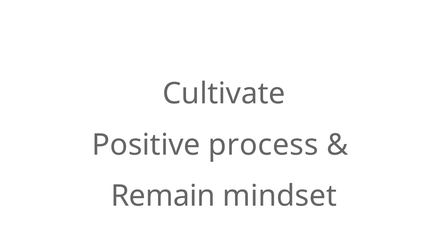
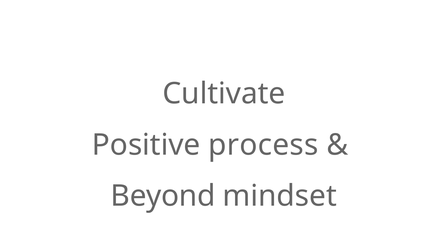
Remain: Remain -> Beyond (163, 196)
